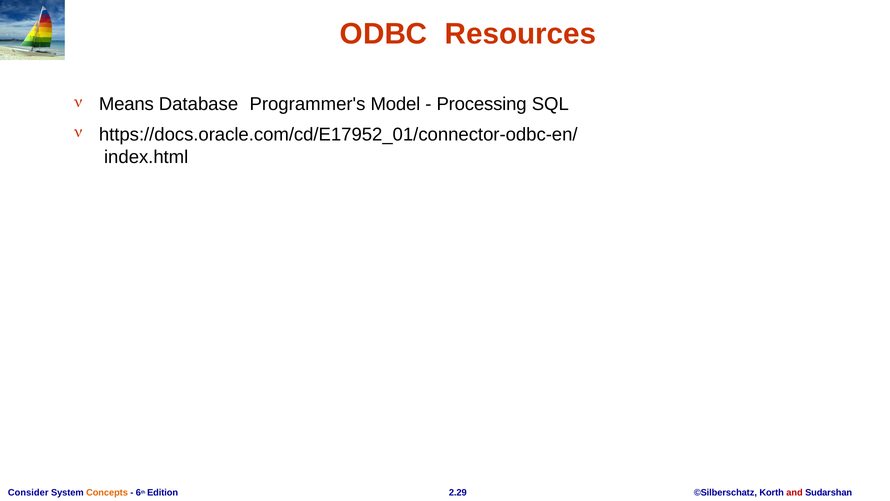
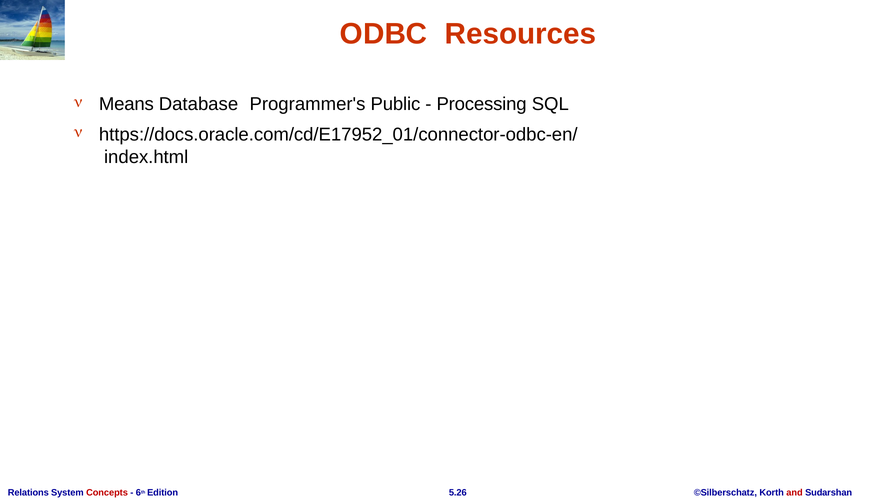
Model: Model -> Public (395, 104)
Consider: Consider -> Relations (28, 492)
Concepts colour: orange -> red (107, 492)
2.29: 2.29 -> 5.26 (458, 492)
